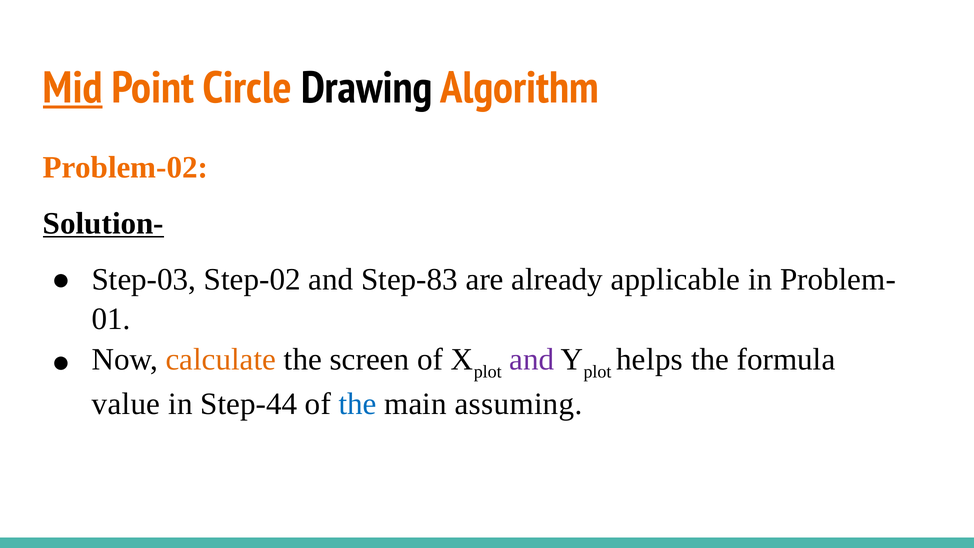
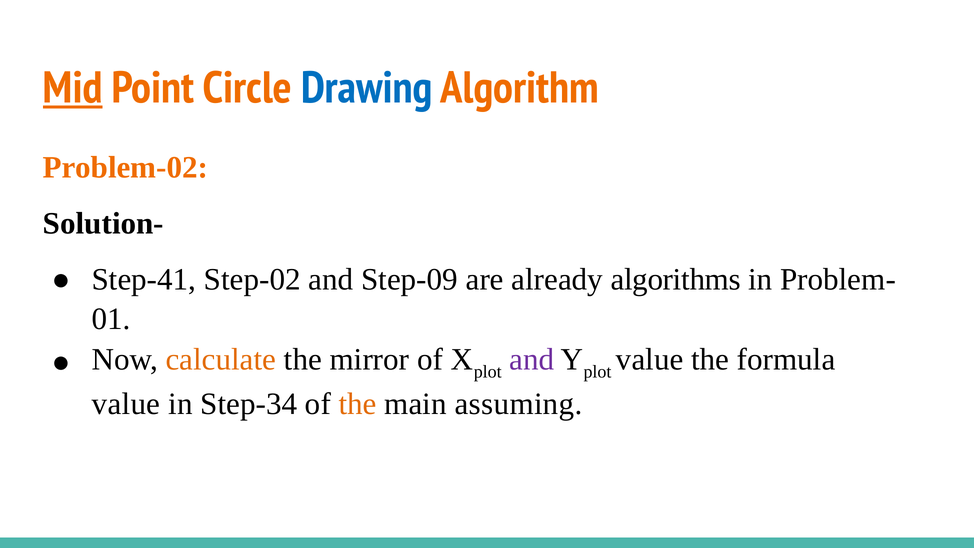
Drawing colour: black -> blue (367, 88)
Solution- underline: present -> none (103, 223)
Step-03: Step-03 -> Step-41 (144, 279)
Step-83: Step-83 -> Step-09 (410, 279)
applicable: applicable -> algorithms (676, 279)
screen: screen -> mirror (369, 360)
helps: helps -> value (650, 360)
Step-44: Step-44 -> Step-34 (249, 404)
the colour: blue -> orange (358, 404)
